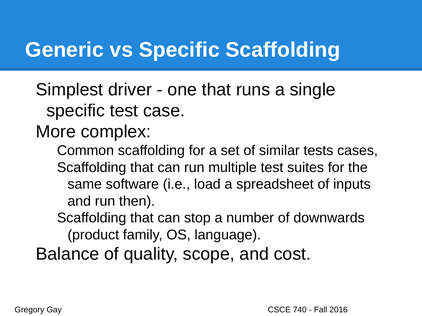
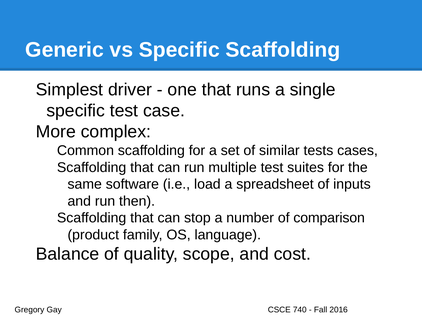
downwards: downwards -> comparison (329, 218)
